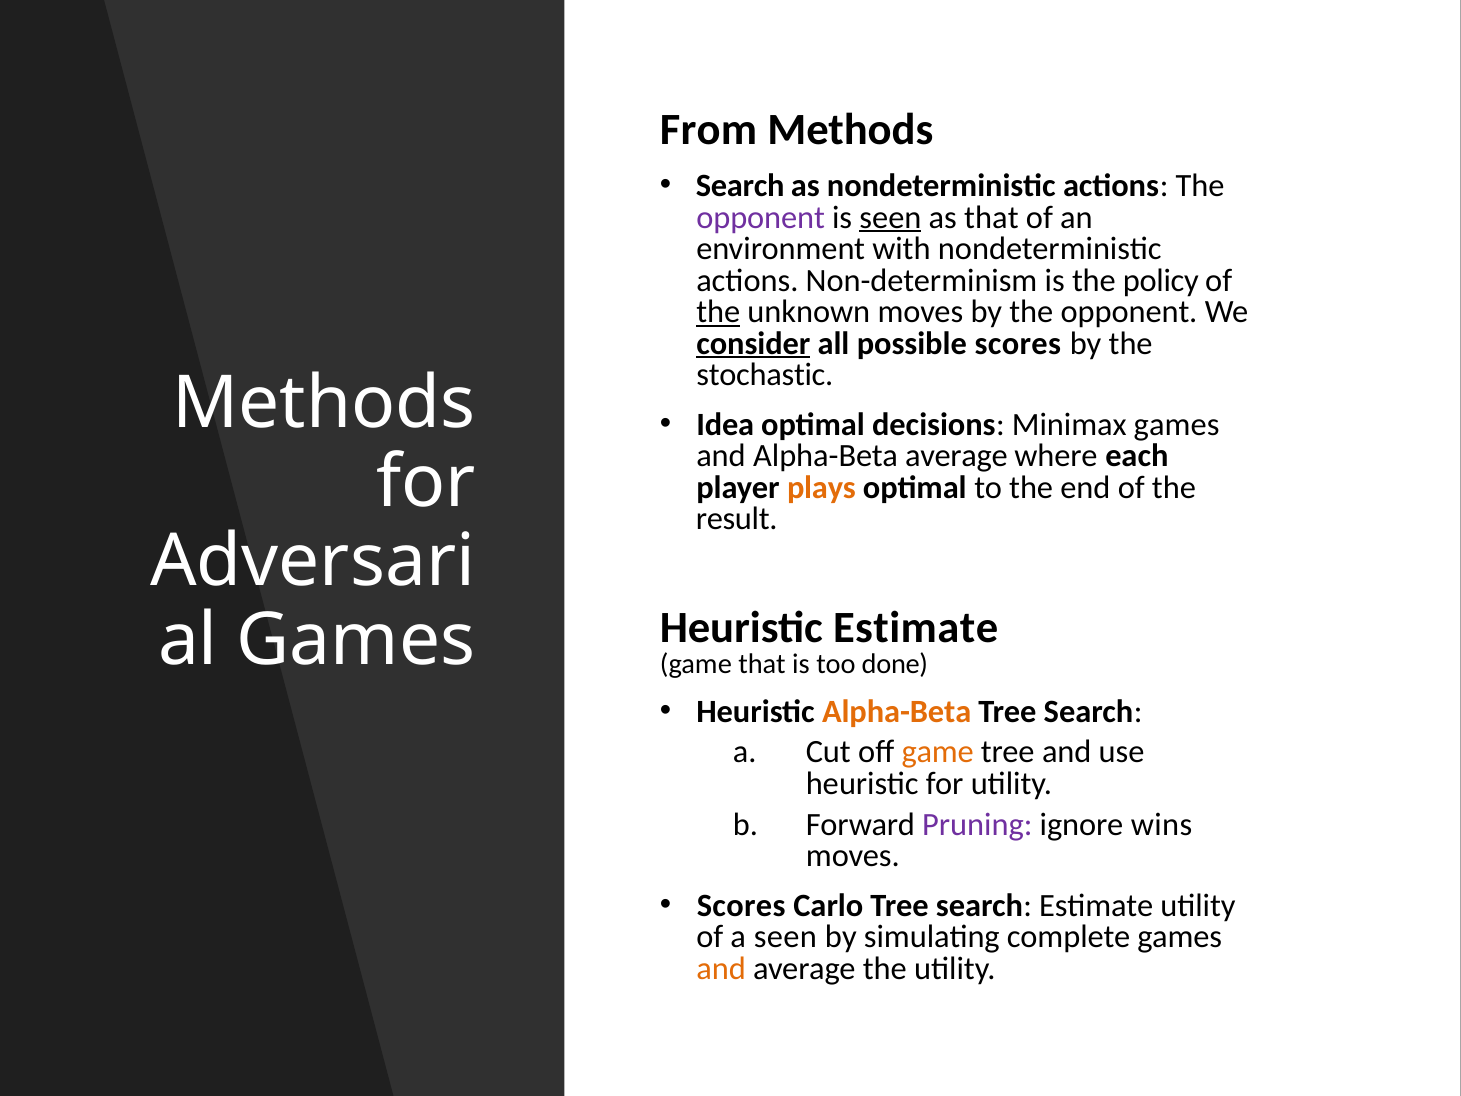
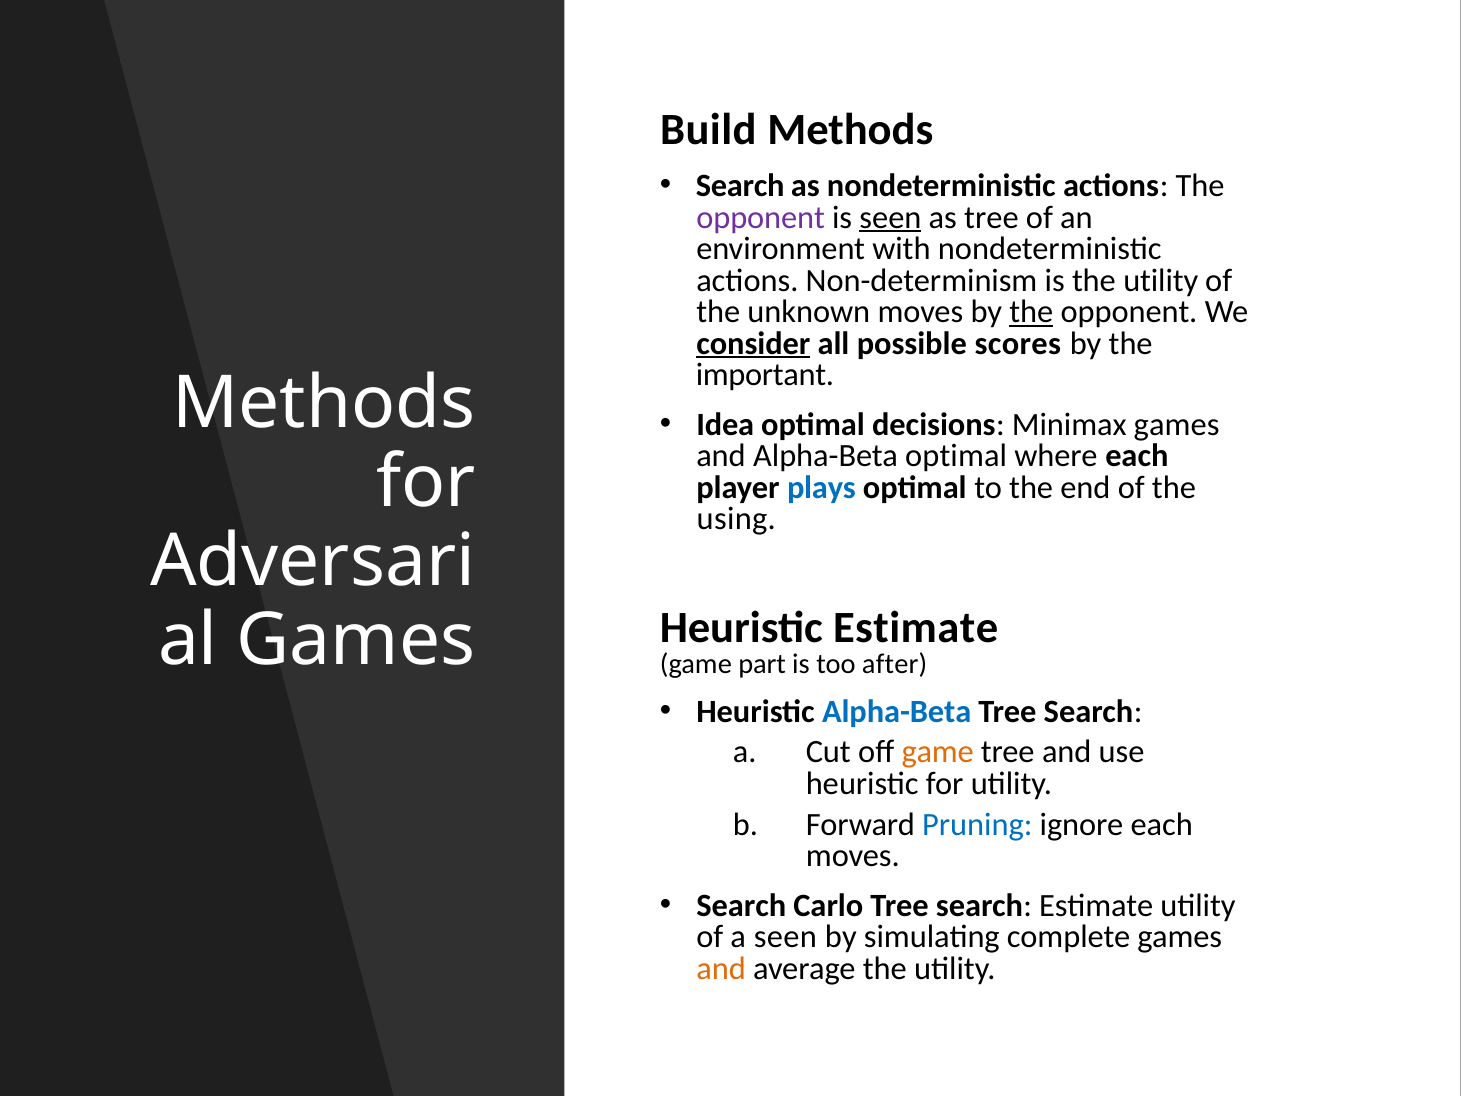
From: From -> Build (708, 130)
as that: that -> tree (991, 217)
is the policy: policy -> utility (1161, 280)
the underline: present -> none (718, 312)
the underline: none -> present (1031, 312)
stochastic: stochastic -> important (765, 375)
Alpha-Beta average: average -> optimal (956, 456)
plays colour: orange -> blue (821, 488)
result: result -> using (736, 519)
game that: that -> part (762, 664)
done: done -> after (895, 664)
Alpha-Beta colour: orange -> blue (897, 711)
Pruning colour: purple -> blue (977, 824)
ignore wins: wins -> each (1162, 824)
Scores: Scores -> Search (741, 905)
